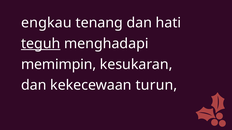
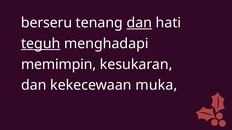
engkau: engkau -> berseru (47, 23)
dan underline: none -> present (139, 23)
turun: turun -> muka (156, 85)
